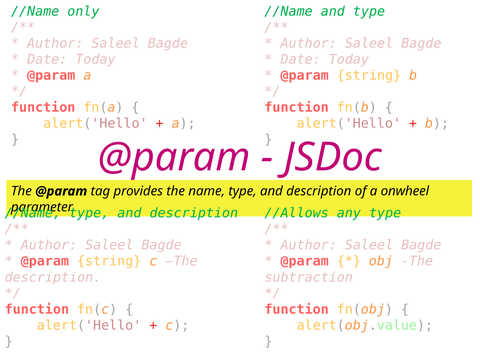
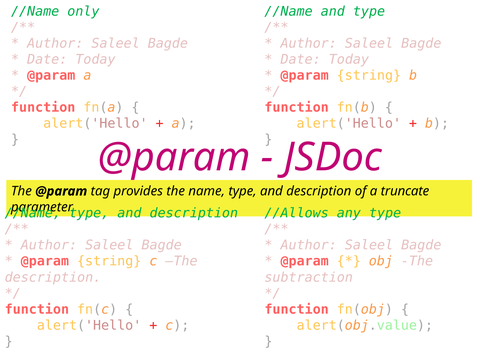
onwheel: onwheel -> truncate (405, 191)
